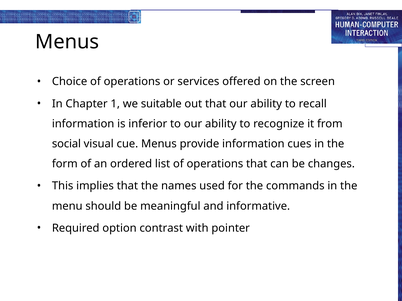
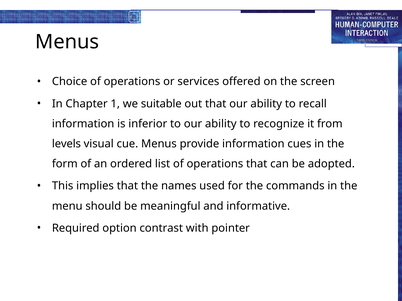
social: social -> levels (66, 144)
changes: changes -> adopted (331, 164)
